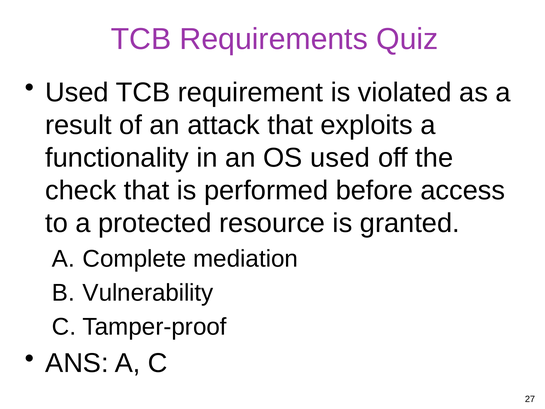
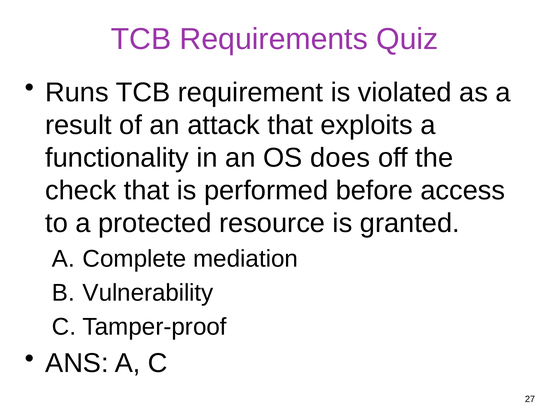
Used: Used -> Runs (77, 92)
OS used: used -> does (340, 158)
